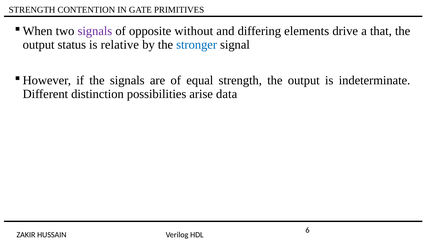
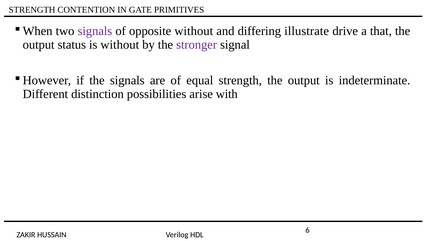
elements: elements -> illustrate (307, 31)
is relative: relative -> without (120, 45)
stronger colour: blue -> purple (197, 45)
data: data -> with (227, 94)
